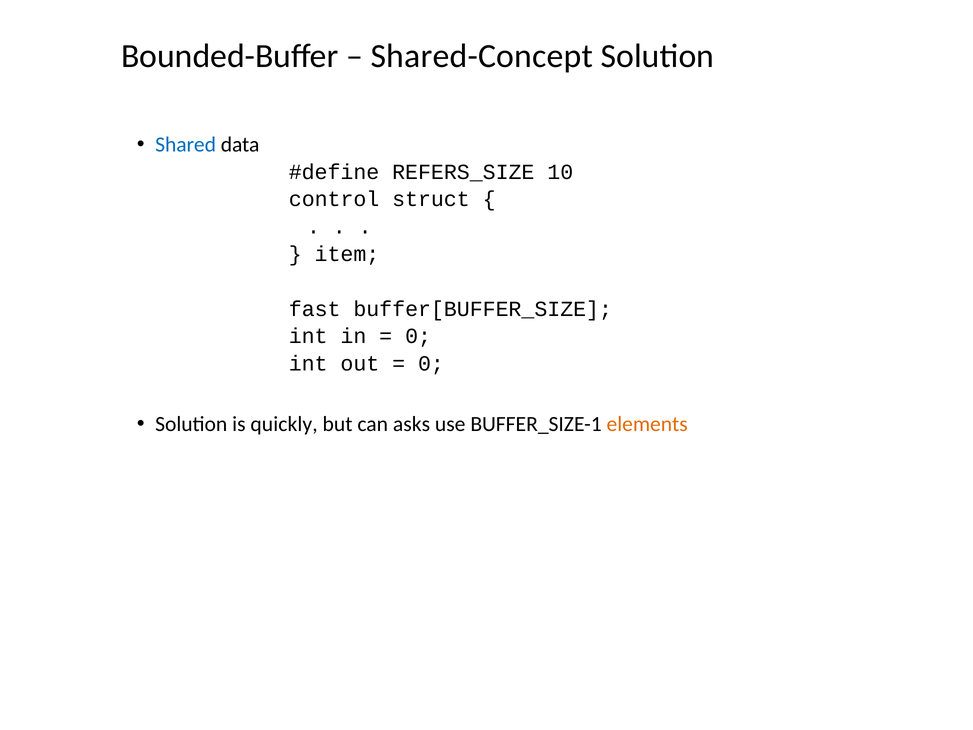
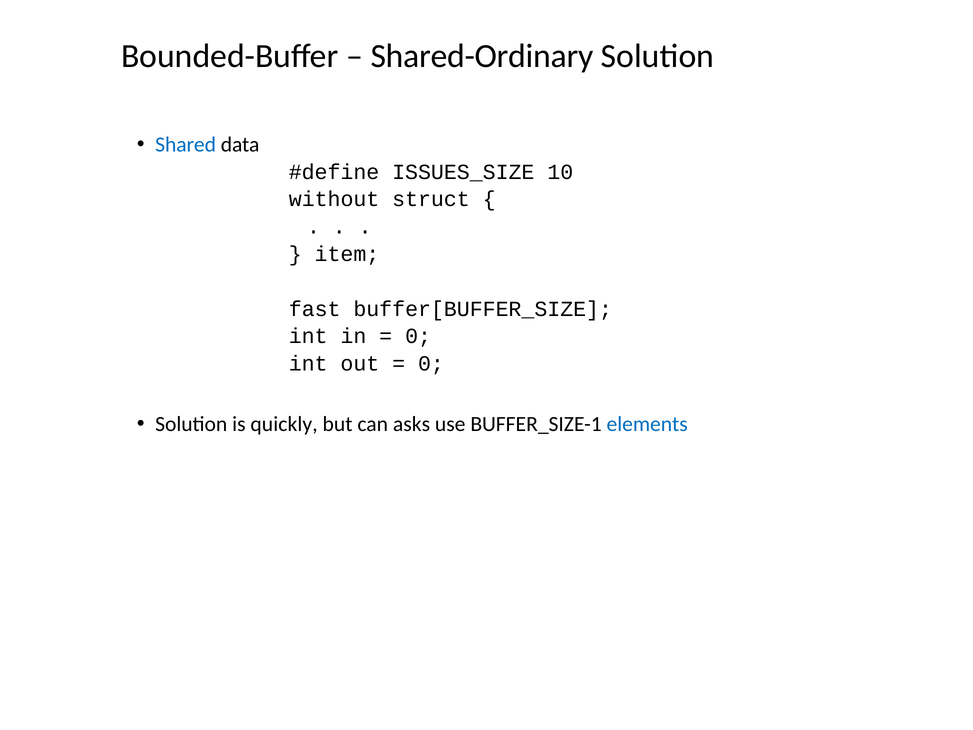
Shared-Concept: Shared-Concept -> Shared-Ordinary (482, 56)
REFERS_SIZE: REFERS_SIZE -> ISSUES_SIZE (463, 172)
control: control -> without (334, 199)
elements colour: orange -> blue (647, 424)
